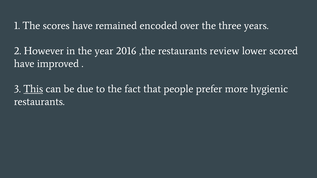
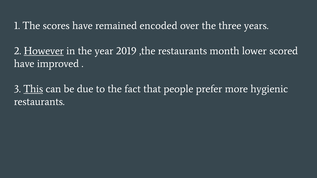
However underline: none -> present (44, 51)
2016: 2016 -> 2019 (126, 51)
review: review -> month (224, 51)
